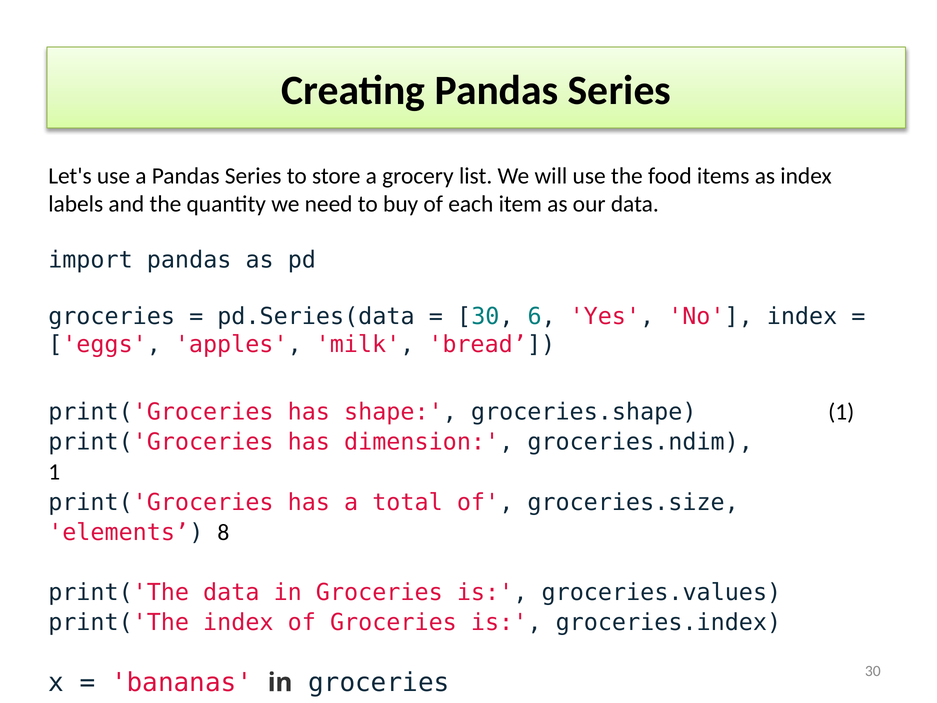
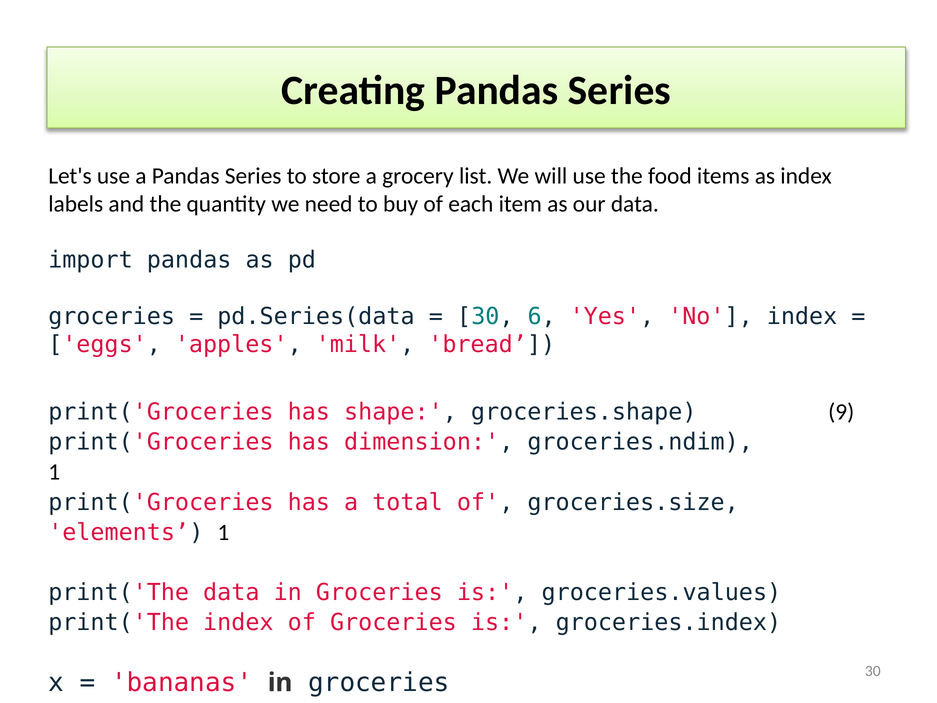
groceries.shape 1: 1 -> 9 (841, 412)
elements 8: 8 -> 1 (223, 532)
